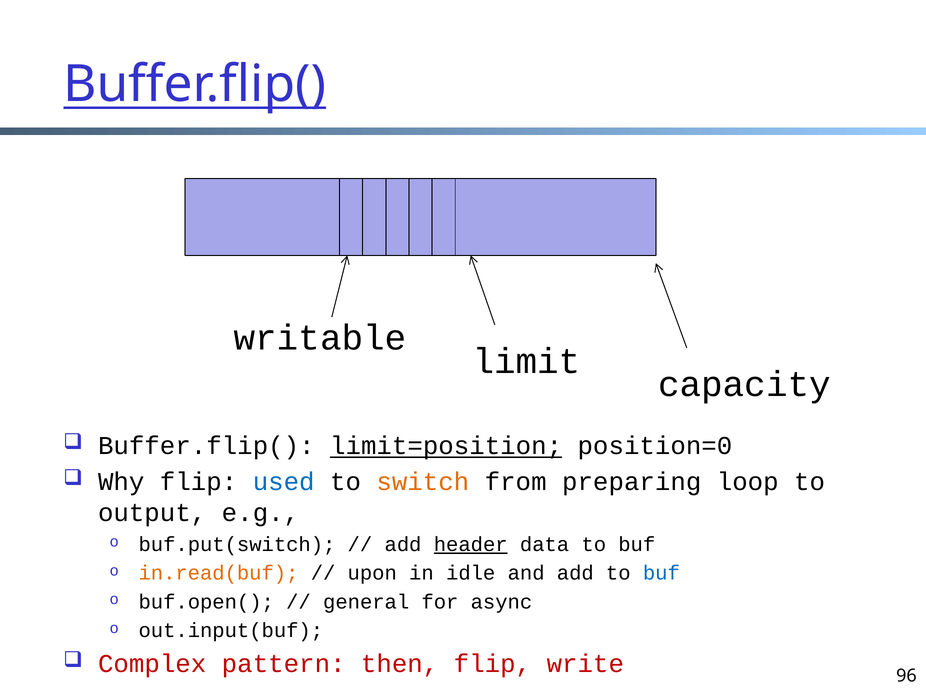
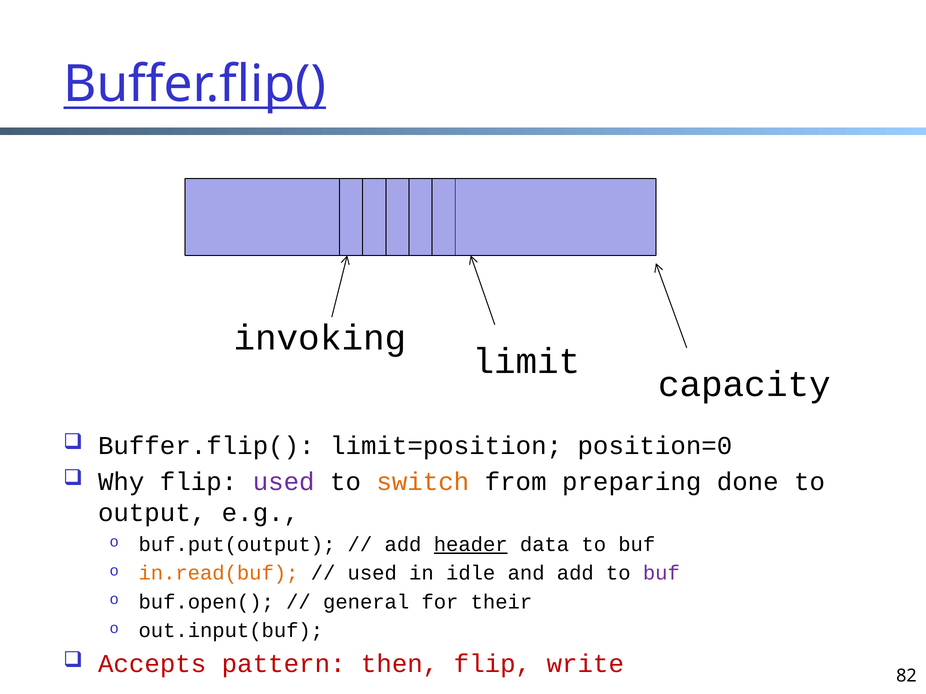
writable: writable -> invoking (320, 338)
limit=position underline: present -> none (446, 446)
used colour: blue -> purple (284, 482)
loop: loop -> done (748, 482)
buf.put(switch: buf.put(switch -> buf.put(output (237, 545)
upon: upon -> used (372, 574)
buf colour: blue -> purple (661, 574)
async: async -> their (501, 602)
Complex: Complex -> Accepts (152, 664)
96: 96 -> 82 (906, 676)
